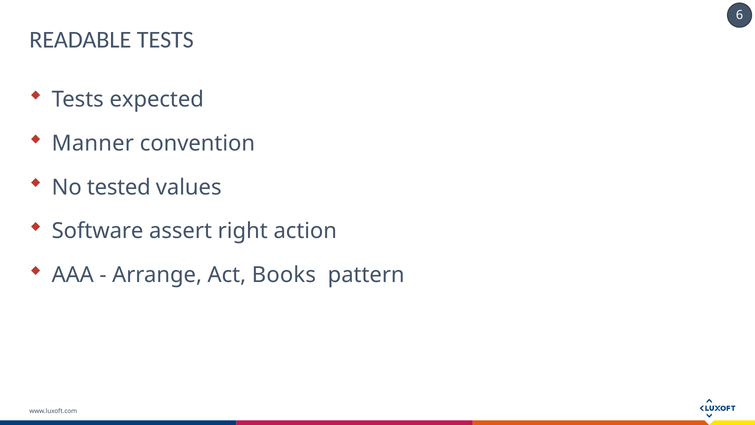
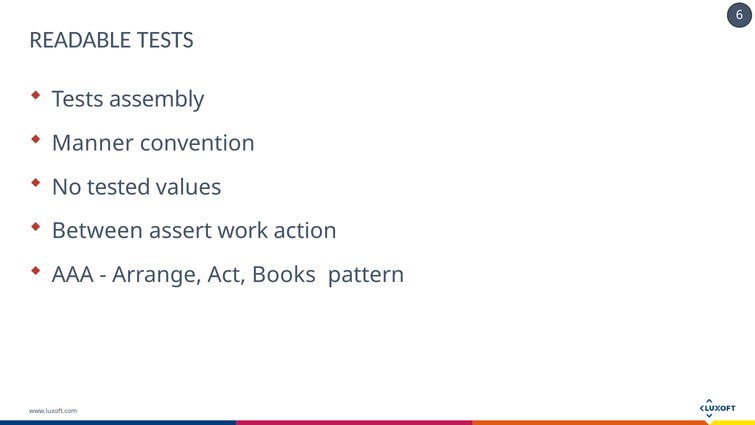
expected: expected -> assembly (157, 100)
Software: Software -> Between (97, 231)
right: right -> work (243, 231)
